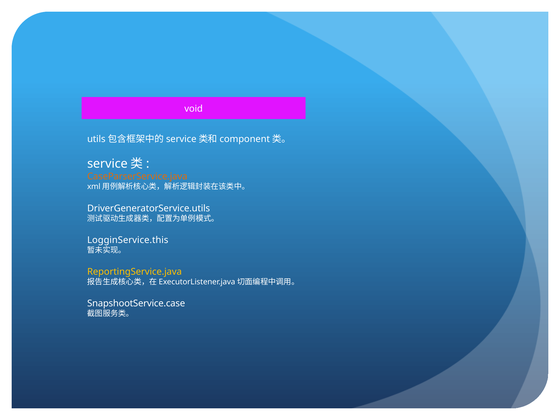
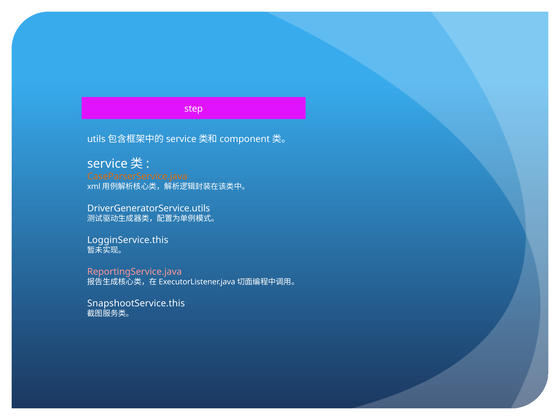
void: void -> step (194, 109)
ReportingService.java colour: yellow -> pink (135, 272)
SnapshootService.case: SnapshootService.case -> SnapshootService.this (136, 304)
